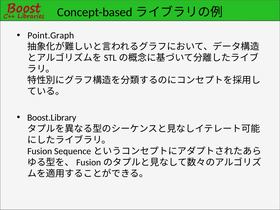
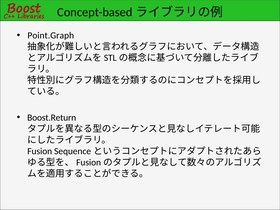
Boost.Library: Boost.Library -> Boost.Return (52, 118)
